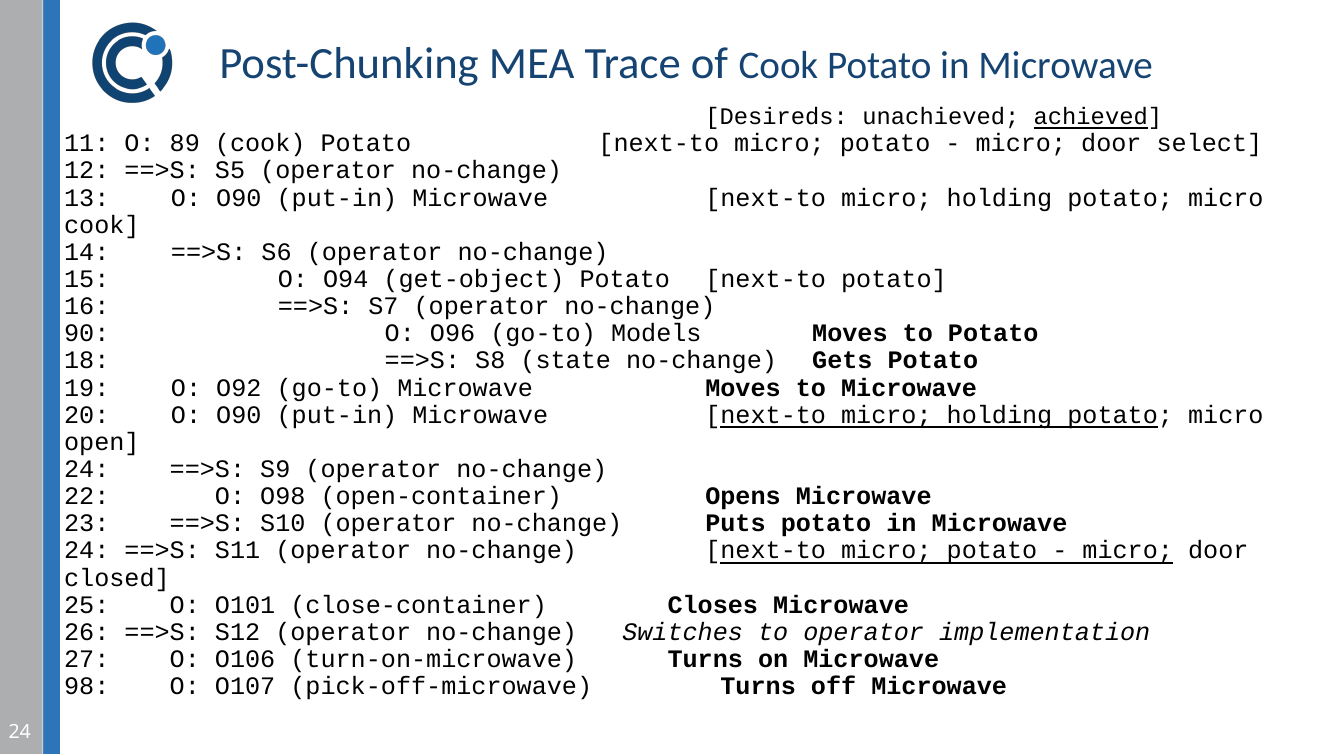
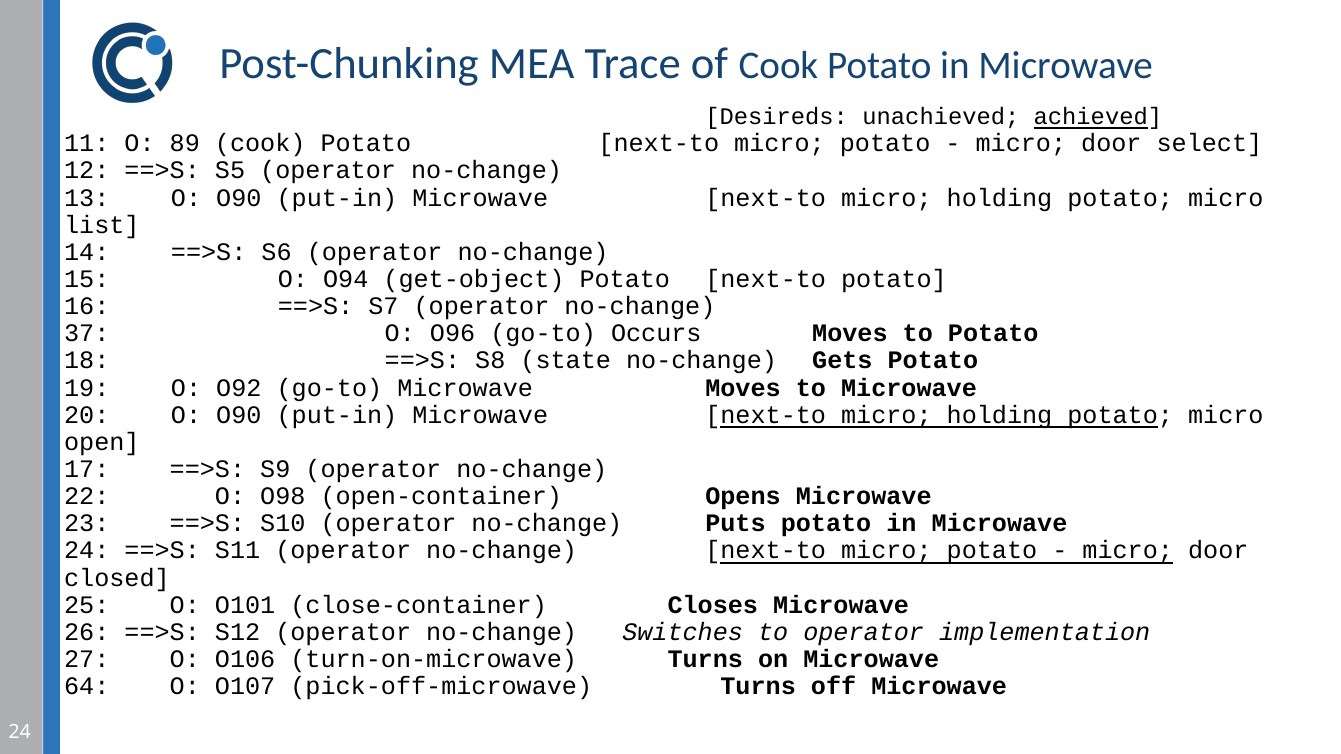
cook: cook -> list (102, 225)
90: 90 -> 37 (87, 334)
Models: Models -> Occurs (656, 334)
24: 24 -> 17 (87, 469)
98: 98 -> 64 (87, 687)
